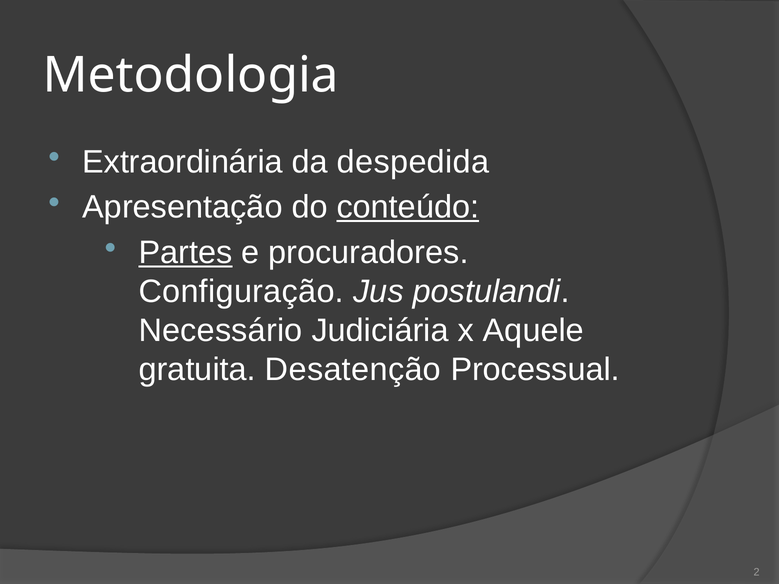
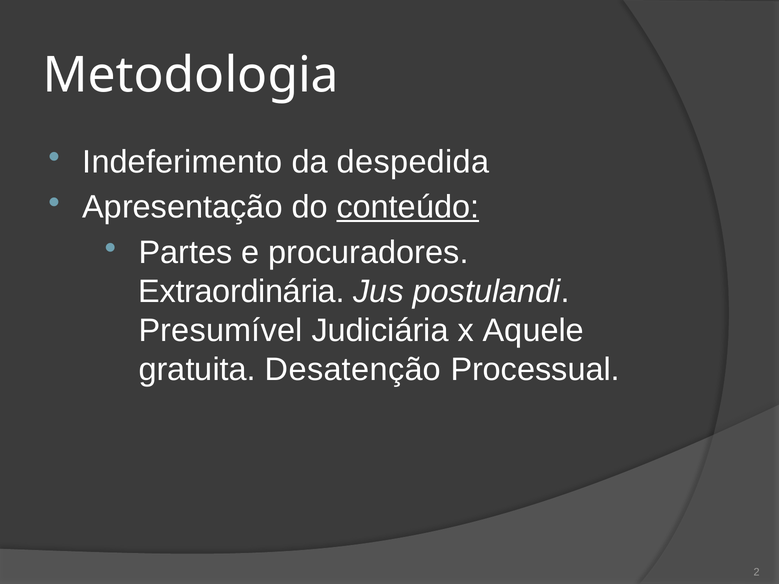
Extraordinária: Extraordinária -> Indeferimento (182, 162)
Partes underline: present -> none (185, 253)
Configuração: Configuração -> Extraordinária (242, 292)
Necessário: Necessário -> Presumível (221, 331)
